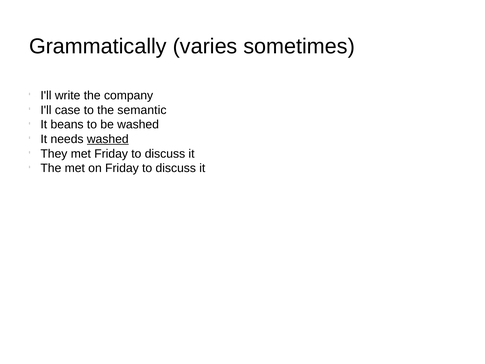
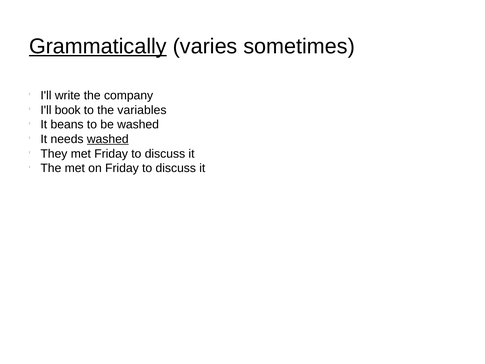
Grammatically underline: none -> present (98, 46)
case: case -> book (68, 110)
semantic: semantic -> variables (142, 110)
